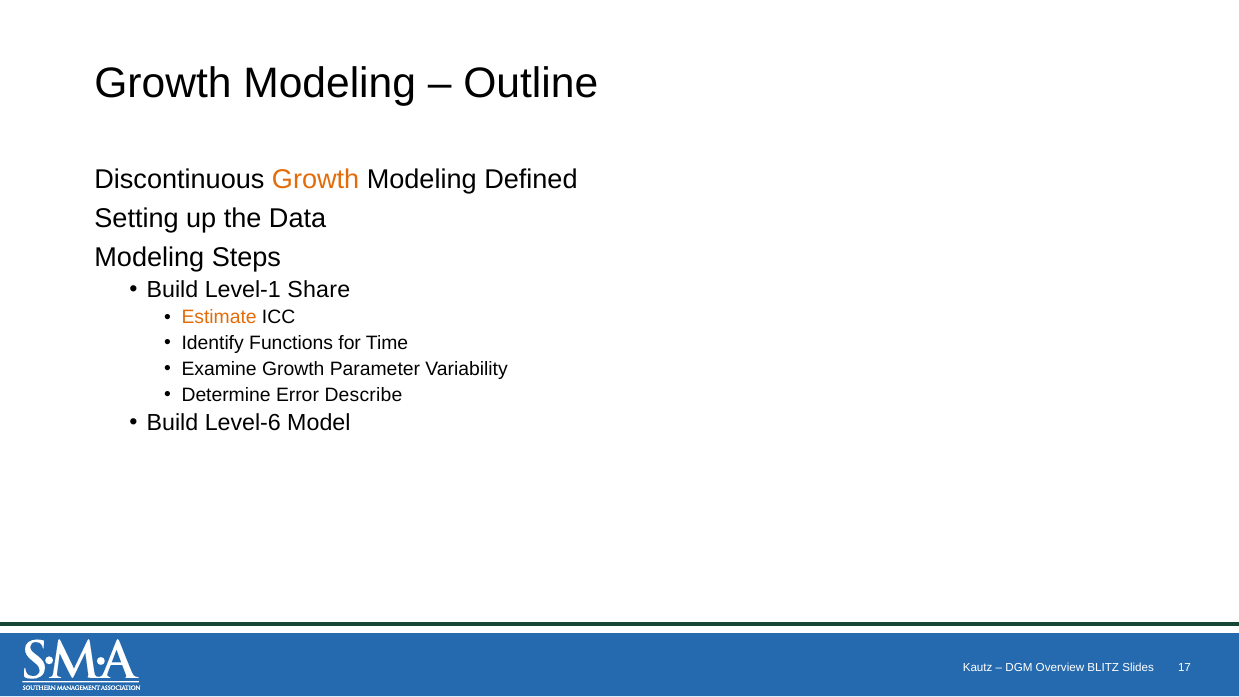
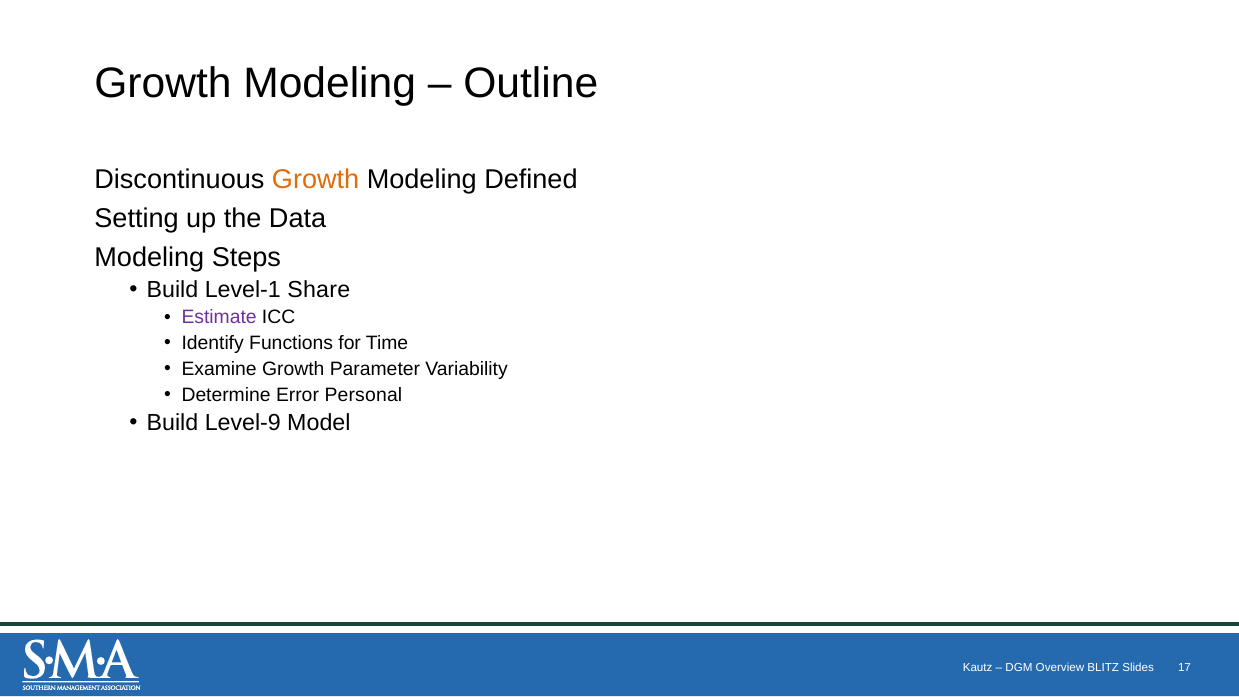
Estimate colour: orange -> purple (219, 317)
Describe: Describe -> Personal (363, 395)
Level-6: Level-6 -> Level-9 (243, 423)
